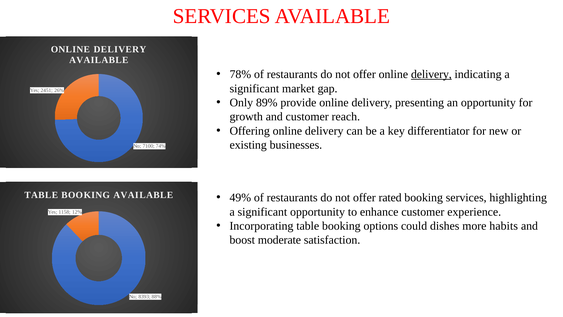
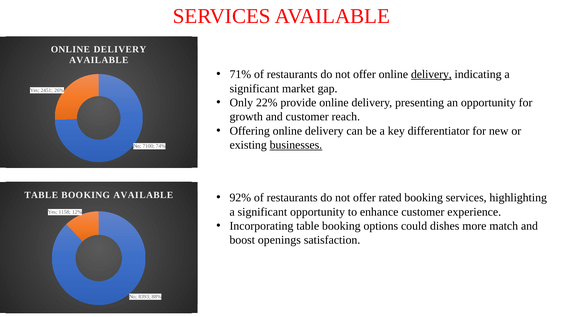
78%: 78% -> 71% (240, 74)
89%: 89% -> 22% (267, 103)
businesses underline: none -> present (296, 145)
49%: 49% -> 92% (240, 198)
habits: habits -> match (504, 226)
moderate: moderate -> openings (279, 240)
